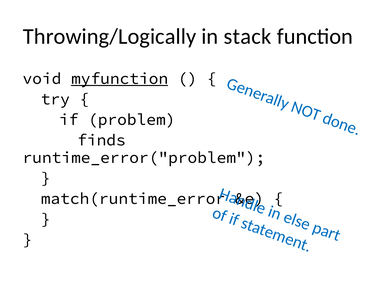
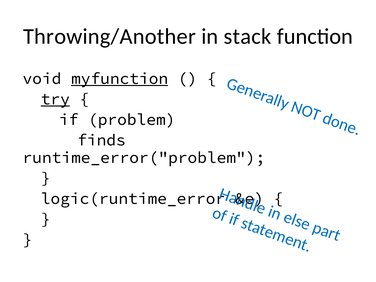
Throwing/Logically: Throwing/Logically -> Throwing/Another (109, 36)
try underline: none -> present (55, 99)
match(runtime_error: match(runtime_error -> logic(runtime_error (133, 199)
